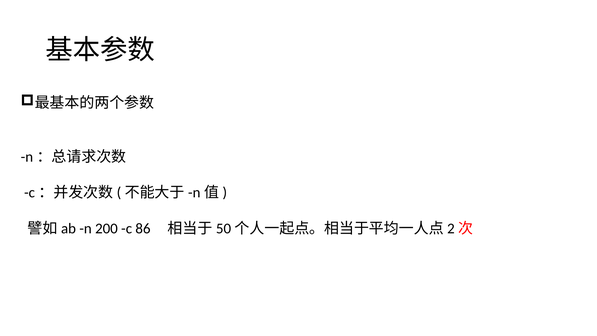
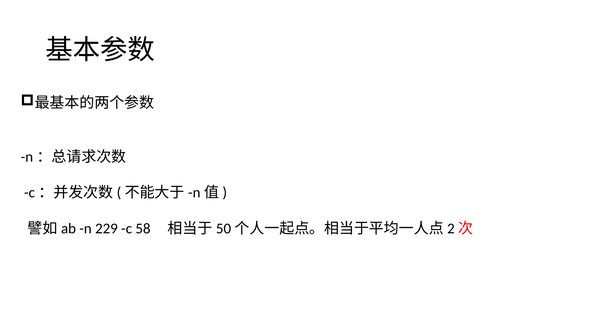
200: 200 -> 229 (106, 228)
86: 86 -> 58 (143, 228)
